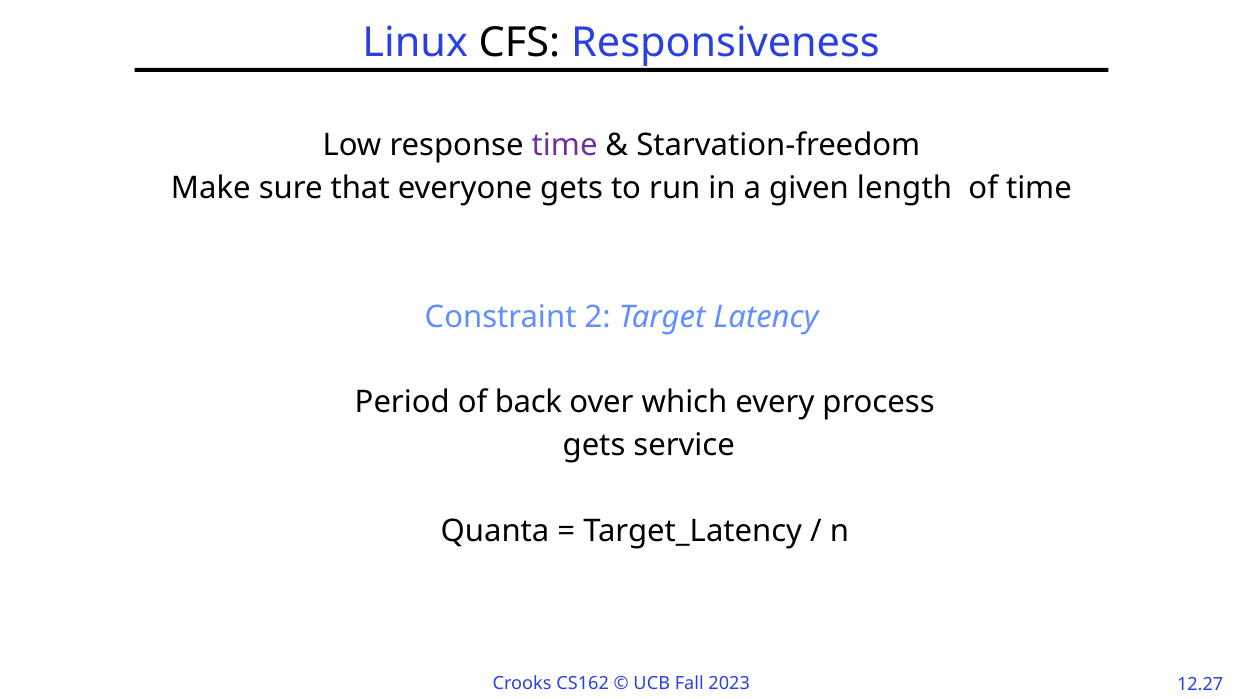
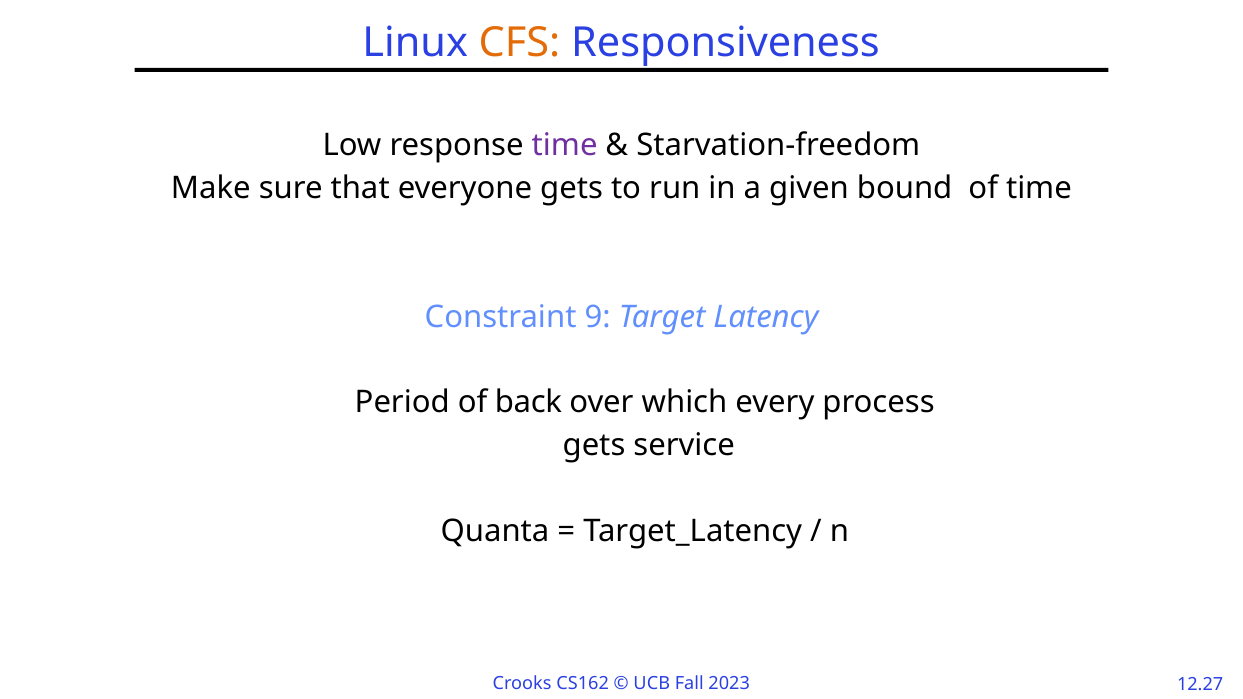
CFS colour: black -> orange (520, 42)
length: length -> bound (905, 188)
2: 2 -> 9 (598, 317)
